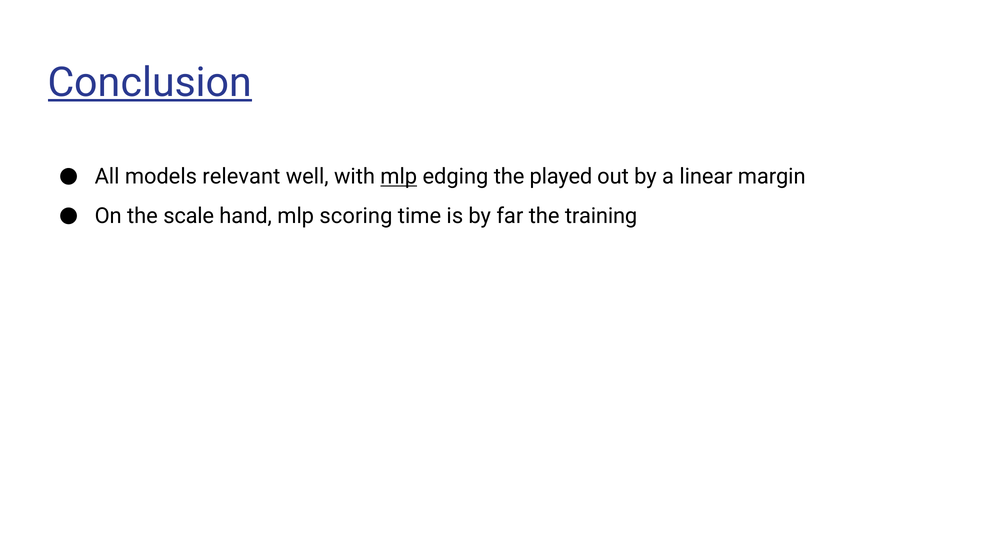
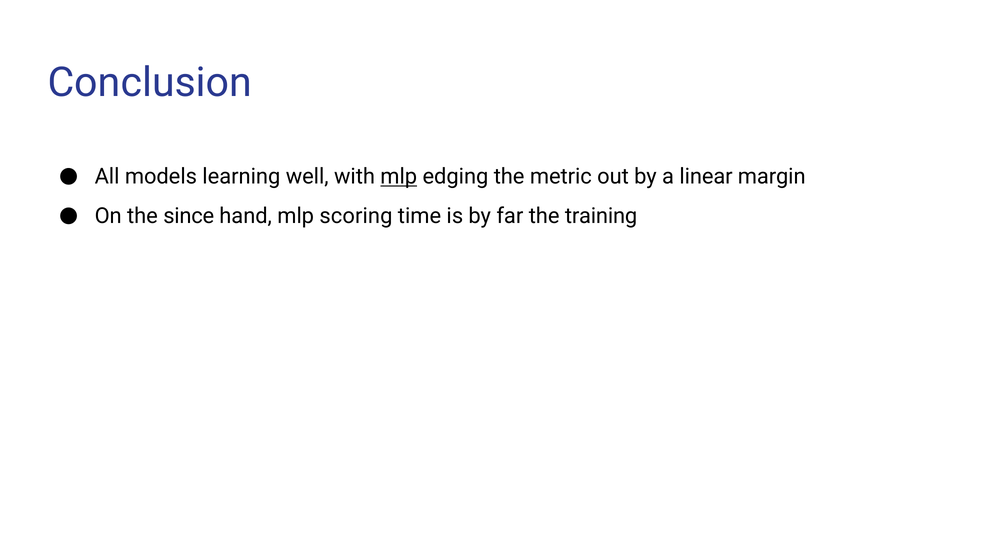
Conclusion underline: present -> none (150, 82)
relevant: relevant -> learning (241, 177)
played: played -> metric (561, 177)
scale: scale -> since (189, 216)
